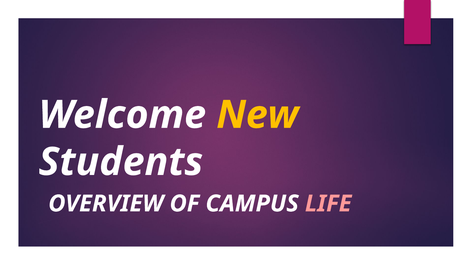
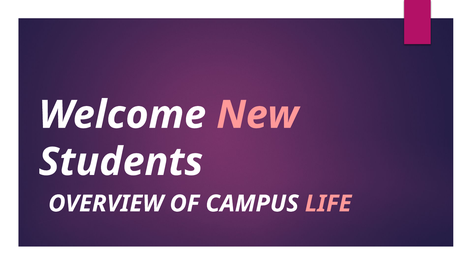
New colour: yellow -> pink (257, 115)
